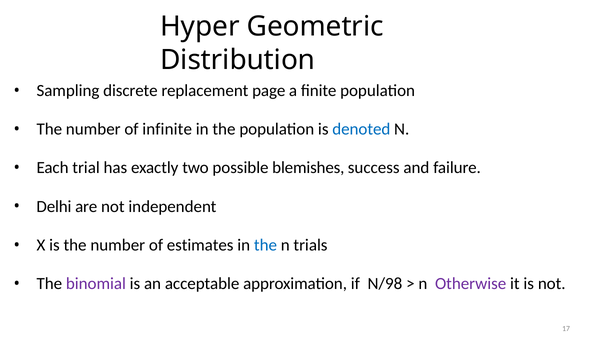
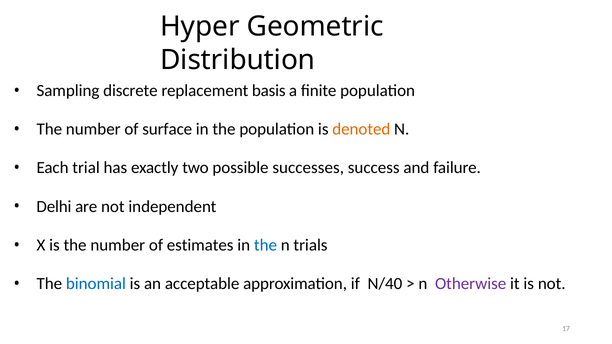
page: page -> basis (269, 91)
infinite: infinite -> surface (167, 129)
denoted colour: blue -> orange (361, 129)
blemishes: blemishes -> successes (308, 168)
binomial colour: purple -> blue (96, 284)
N/98: N/98 -> N/40 (385, 284)
